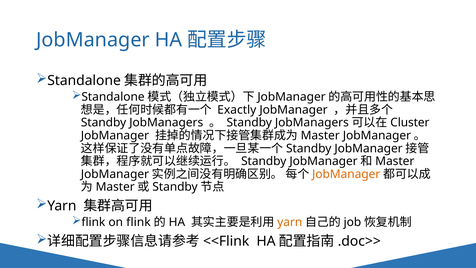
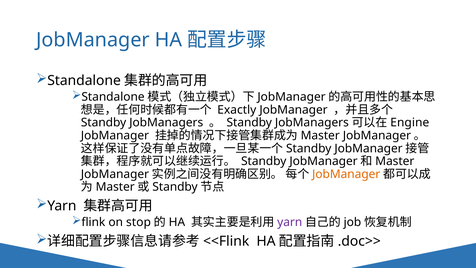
Cluster: Cluster -> Engine (410, 123)
on flink: flink -> stop (139, 222)
yarn colour: orange -> purple (290, 222)
